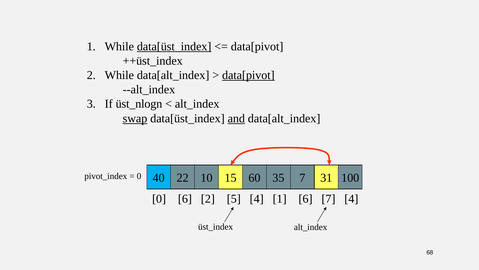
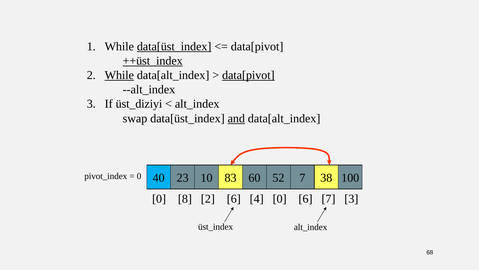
++üst_index underline: none -> present (153, 61)
While underline: none -> present (119, 75)
üst_nlogn: üst_nlogn -> üst_diziyi (139, 104)
swap underline: present -> none (135, 118)
22: 22 -> 23 (183, 177)
15: 15 -> 83 (231, 177)
35: 35 -> 52 (278, 177)
31: 31 -> 38 (326, 177)
0 6: 6 -> 8 (185, 198)
2 5: 5 -> 6 (234, 198)
4 1: 1 -> 0 (280, 198)
7 4: 4 -> 3 (351, 198)
